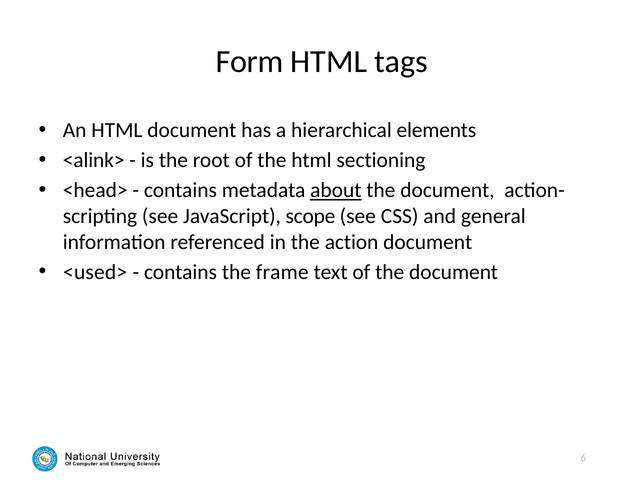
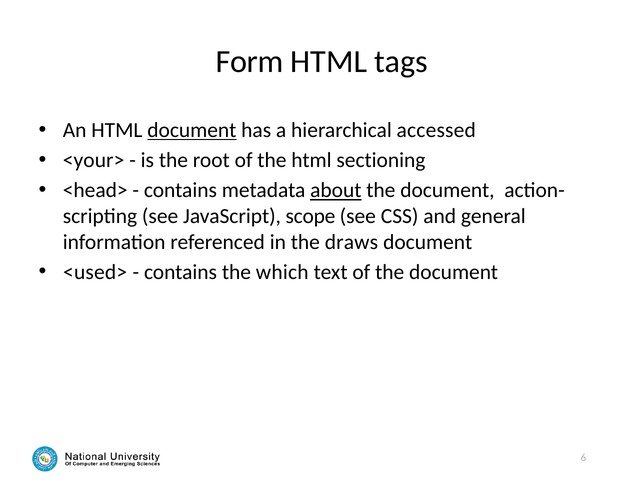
document underline: none -> present (192, 130)
elements: elements -> accessed (436, 130)
<alink>: <alink> -> <your> (94, 160)
action: action -> draws (351, 242)
frame: frame -> which (282, 272)
